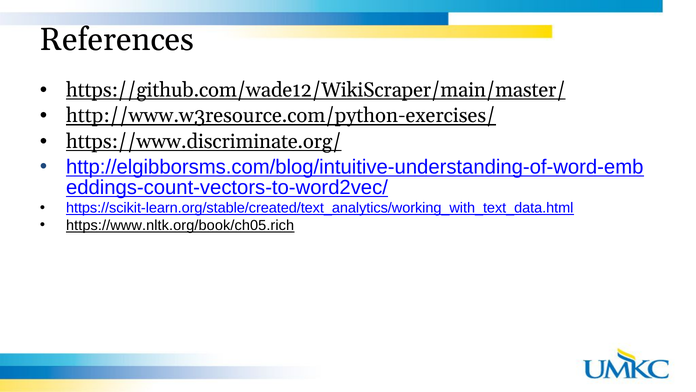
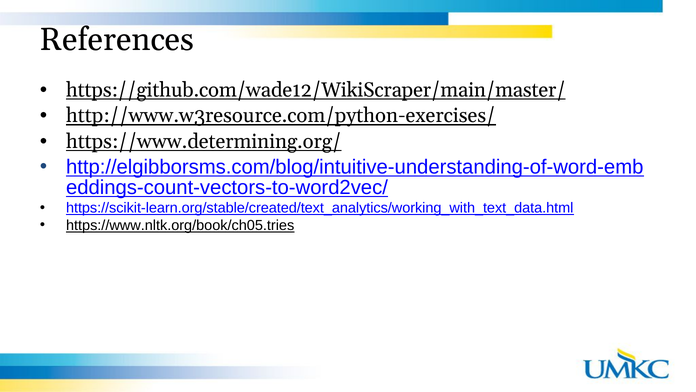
https://www.discriminate.org/: https://www.discriminate.org/ -> https://www.determining.org/ (204, 141)
https://www.nltk.org/book/ch05.rich: https://www.nltk.org/book/ch05.rich -> https://www.nltk.org/book/ch05.tries (180, 225)
